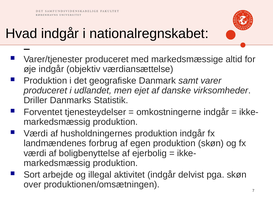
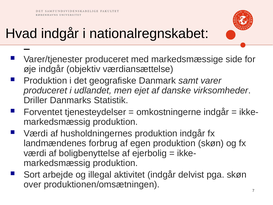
altid: altid -> side (234, 59)
